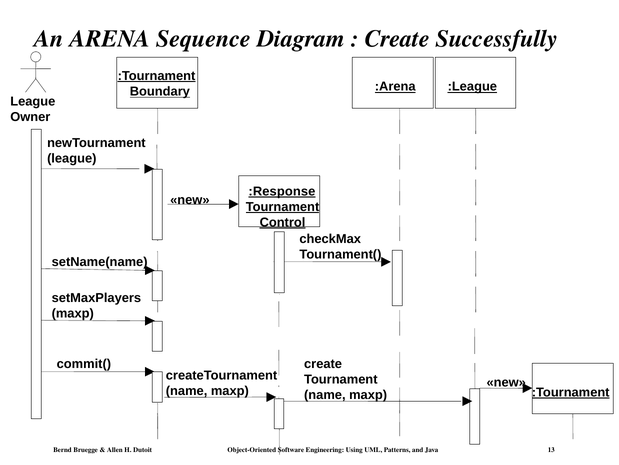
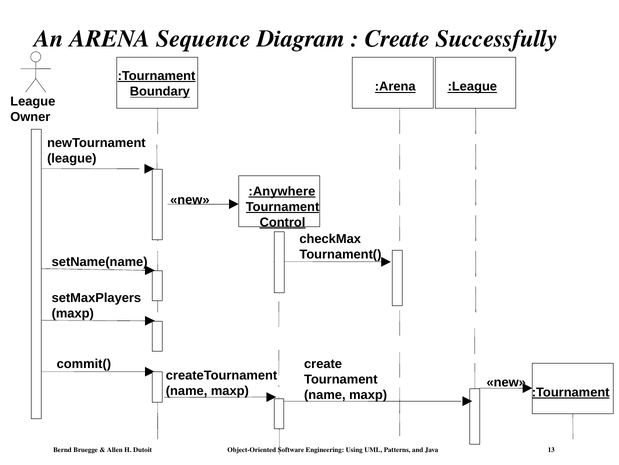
:Response: :Response -> :Anywhere (282, 191)
